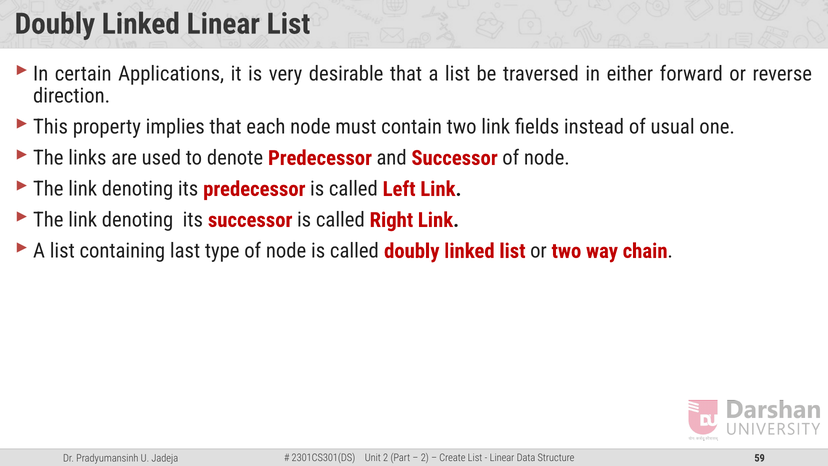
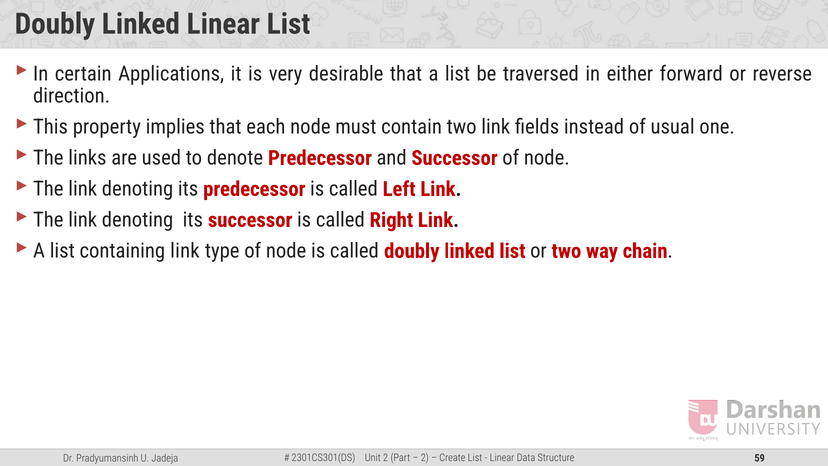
containing last: last -> link (185, 251)
